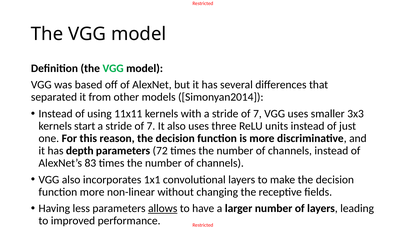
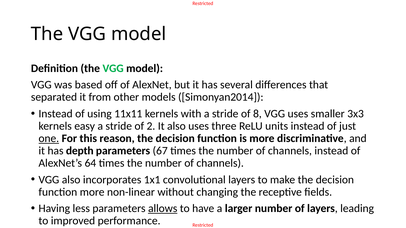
7: 7 -> 8 (257, 114)
start: start -> easy (85, 126)
7: 7 -> 2 (151, 126)
one underline: none -> present (49, 139)
72: 72 -> 67 (160, 151)
83: 83 -> 64 (90, 163)
